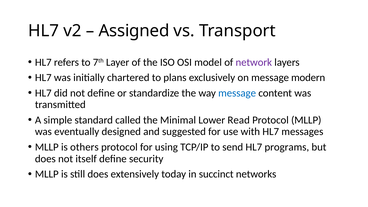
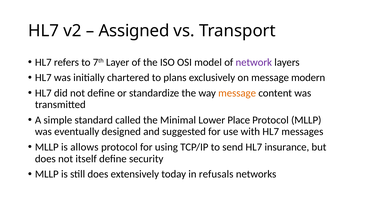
message colour: blue -> orange (237, 93)
Read: Read -> Place (239, 120)
others: others -> allows (84, 147)
programs: programs -> insurance (287, 147)
succinct: succinct -> refusals (216, 174)
